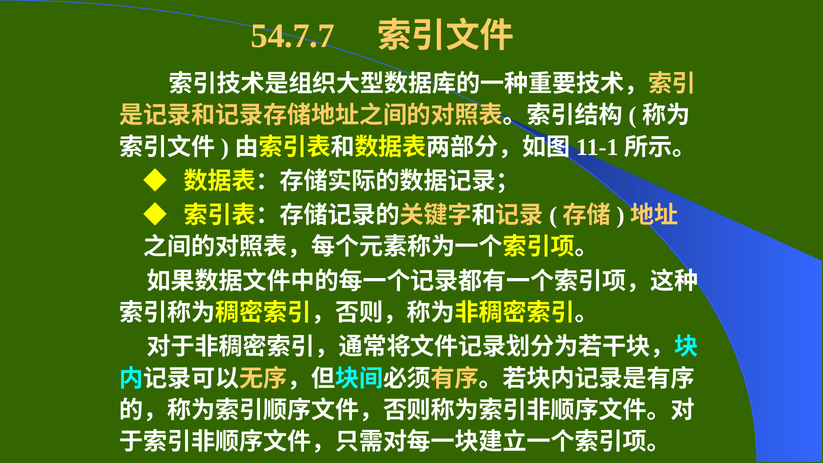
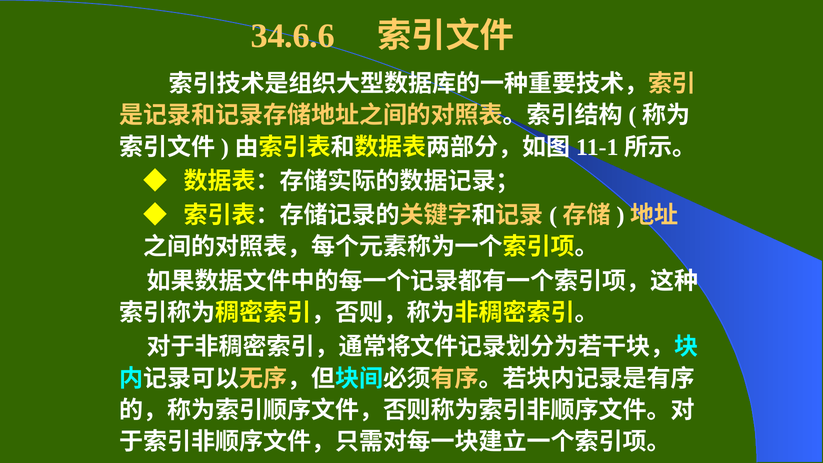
54.7.7: 54.7.7 -> 34.6.6 (293, 36)
